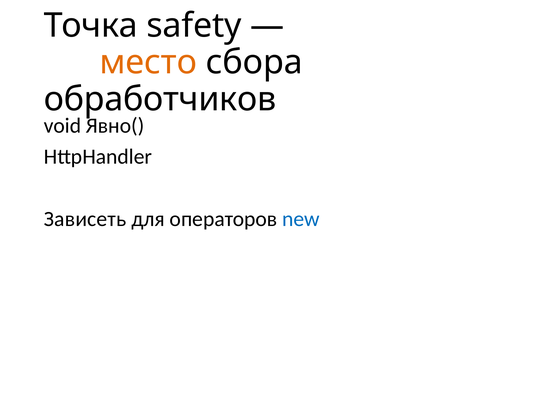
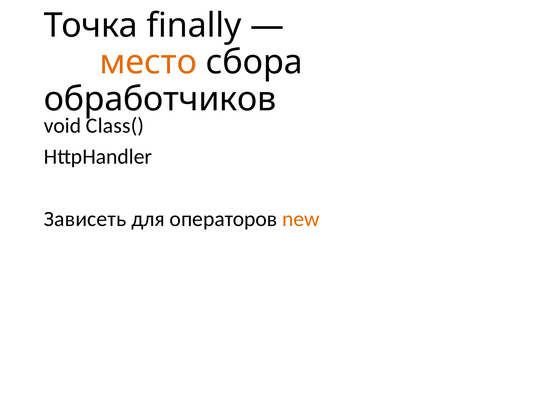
safety: safety -> finally (194, 26)
Явно(: Явно( -> Class( (115, 126)
new colour: blue -> orange (301, 219)
